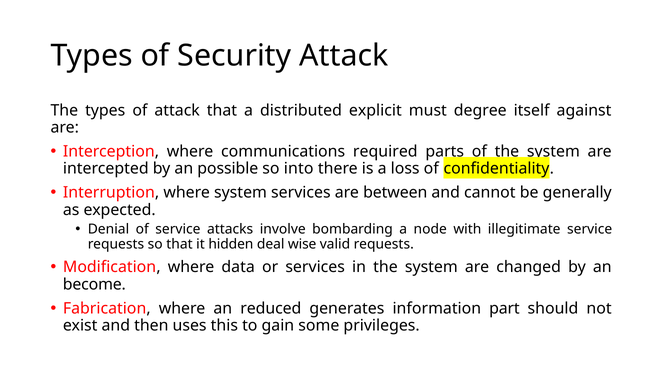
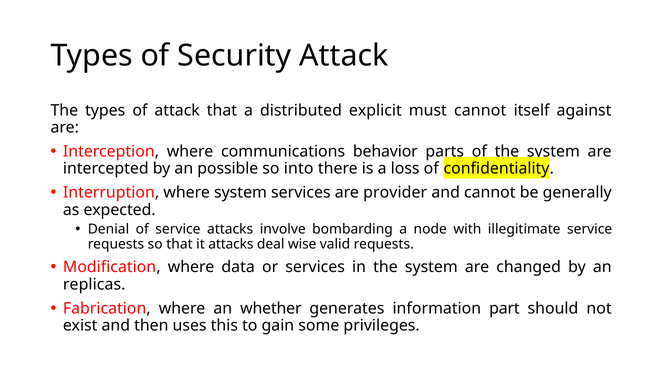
must degree: degree -> cannot (480, 110)
required: required -> behavior (385, 151)
between: between -> provider (395, 193)
it hidden: hidden -> attacks (231, 244)
become: become -> replicas (94, 284)
reduced: reduced -> whether (271, 308)
